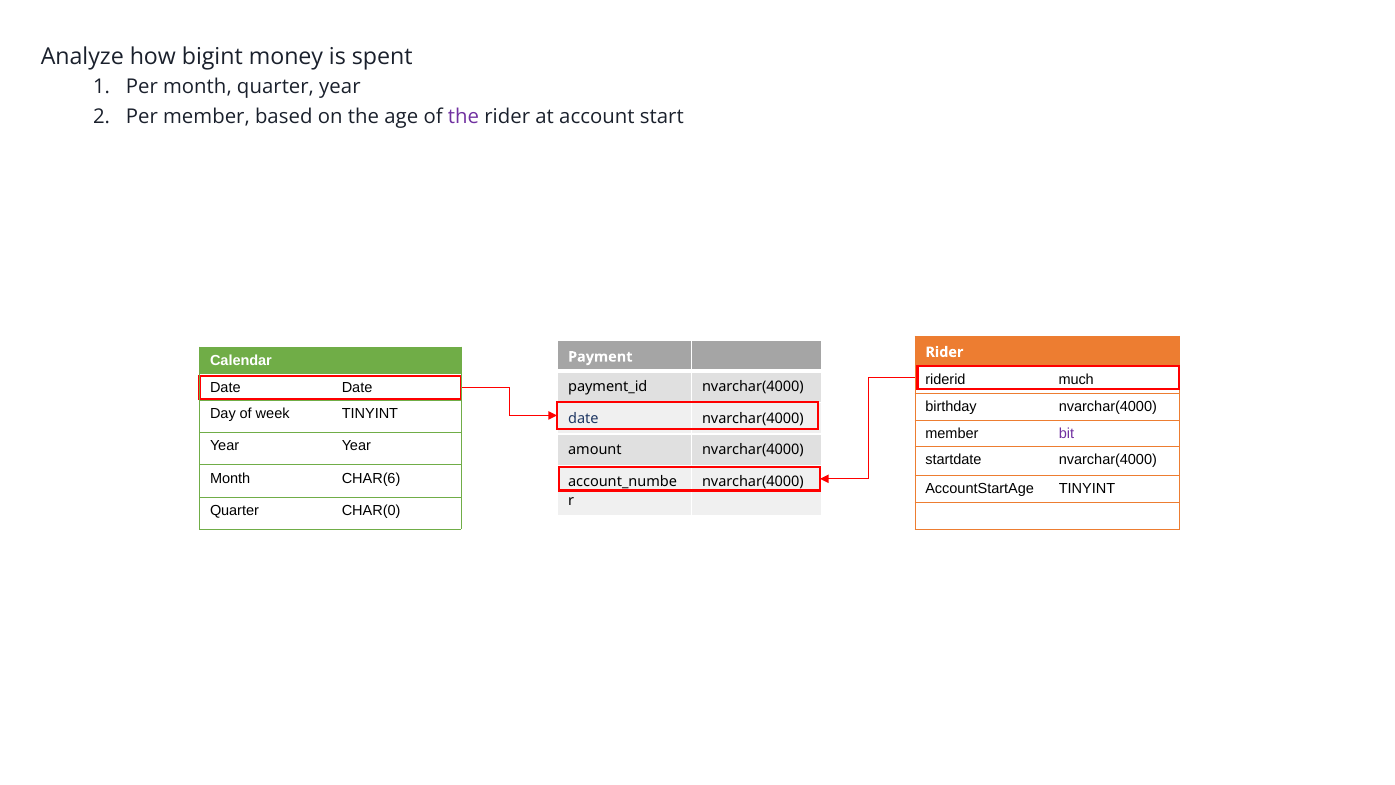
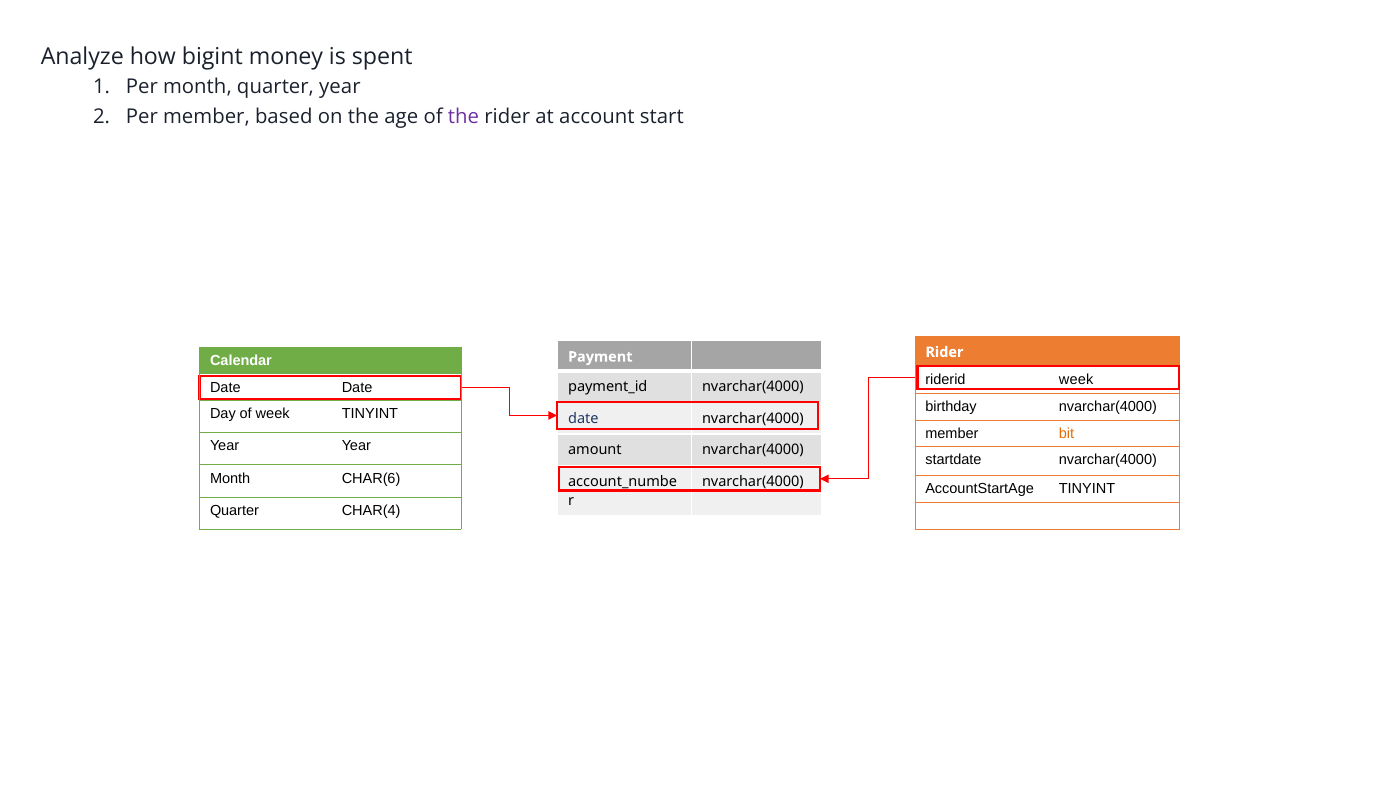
riderid much: much -> week (1076, 380)
bit colour: purple -> orange (1067, 433)
CHAR(0: CHAR(0 -> CHAR(4 (371, 510)
